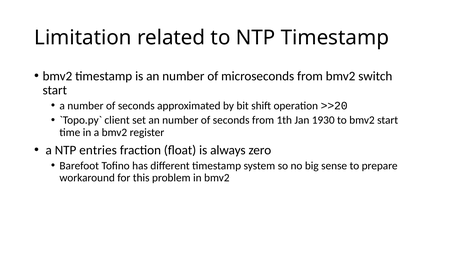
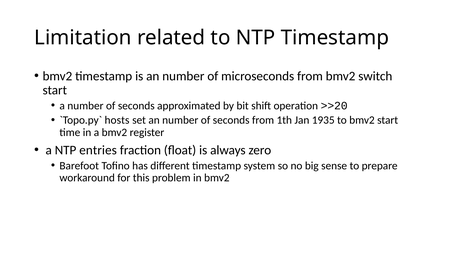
client: client -> hosts (117, 120)
1930: 1930 -> 1935 (323, 120)
